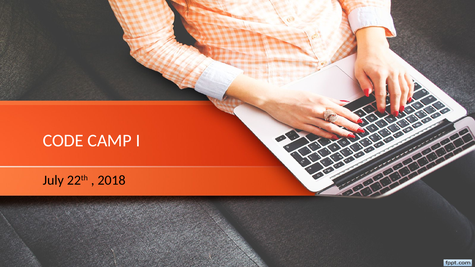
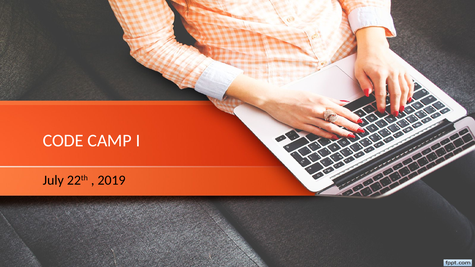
2018: 2018 -> 2019 (112, 180)
